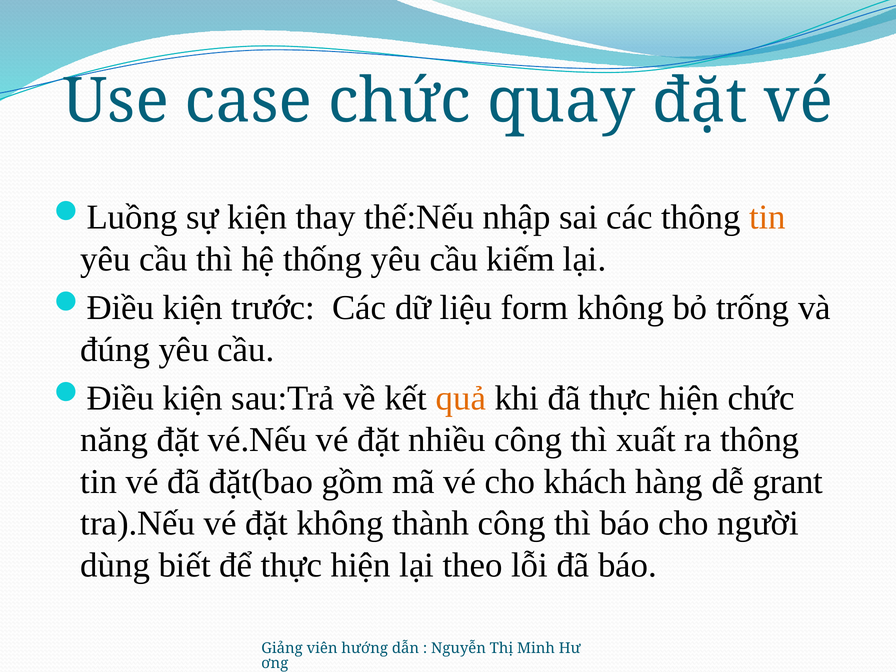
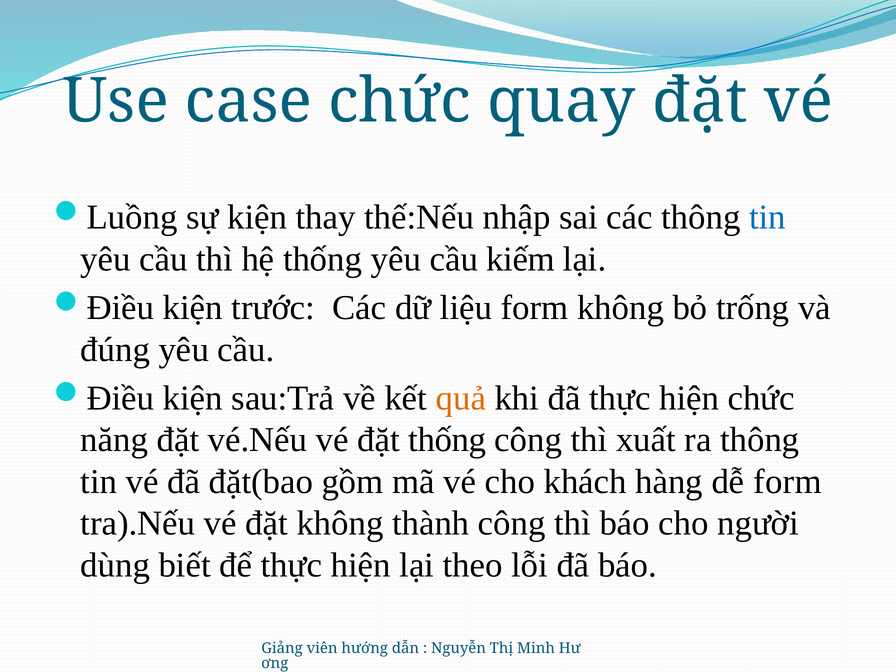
tin colour: orange -> blue (768, 217)
đặt nhiều: nhiều -> thống (447, 440)
dễ grant: grant -> form (788, 482)
